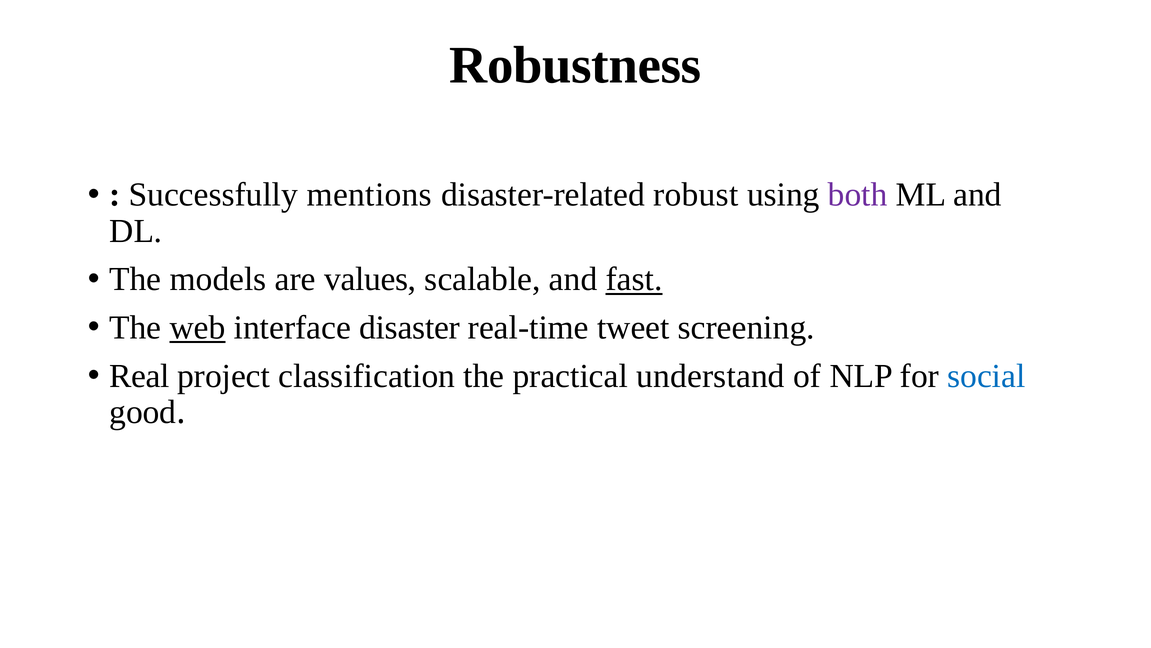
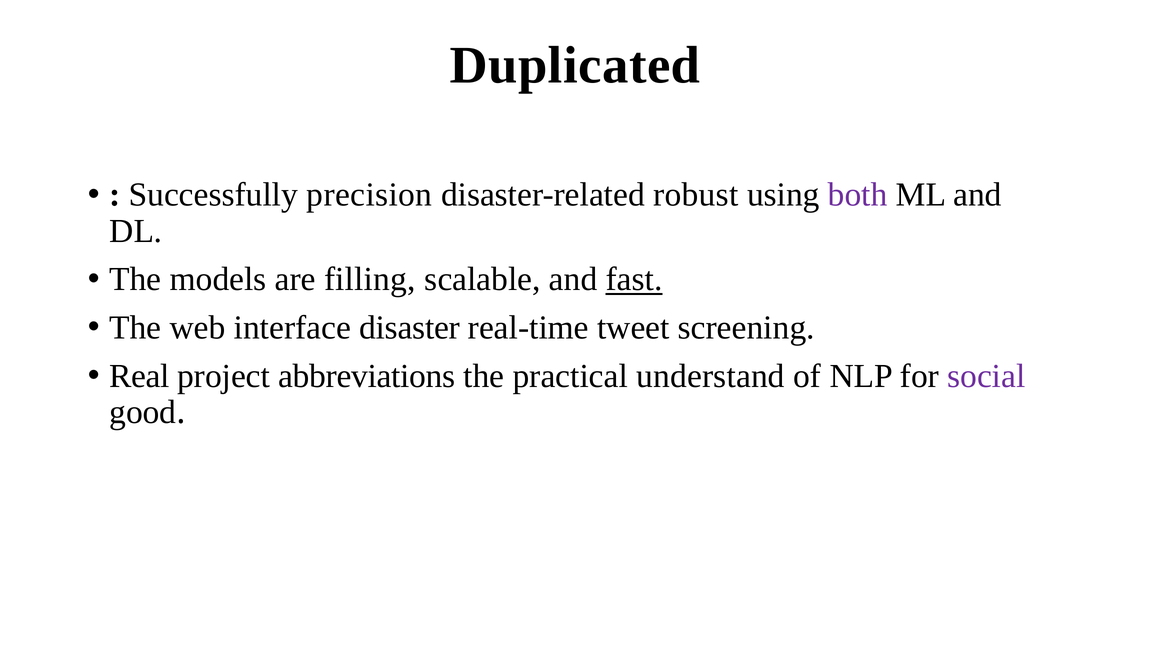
Robustness: Robustness -> Duplicated (575, 65)
mentions: mentions -> precision (369, 195)
values: values -> filling (370, 279)
web underline: present -> none (198, 327)
classification: classification -> abbreviations (367, 376)
social colour: blue -> purple (986, 376)
